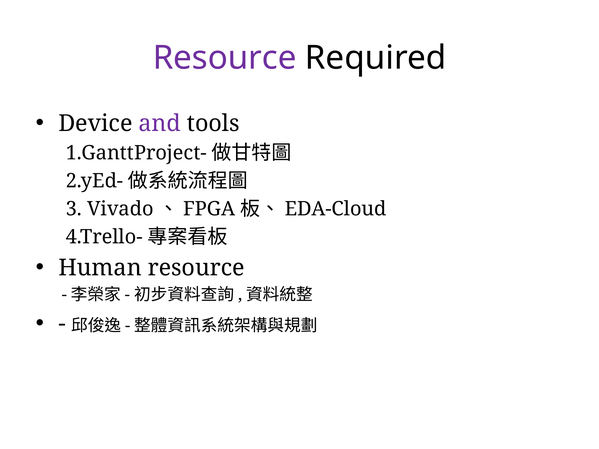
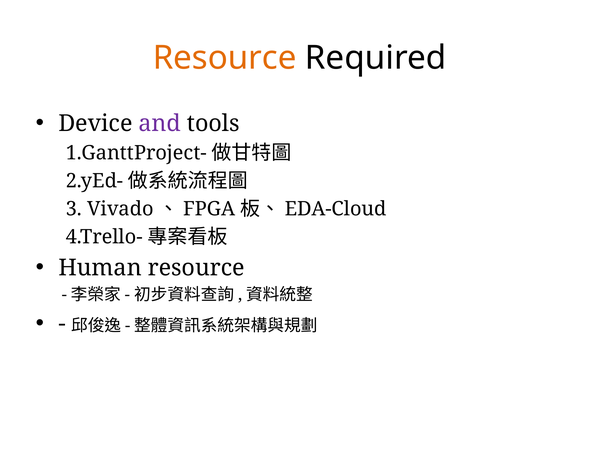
Resource colour: purple -> orange (225, 58)
